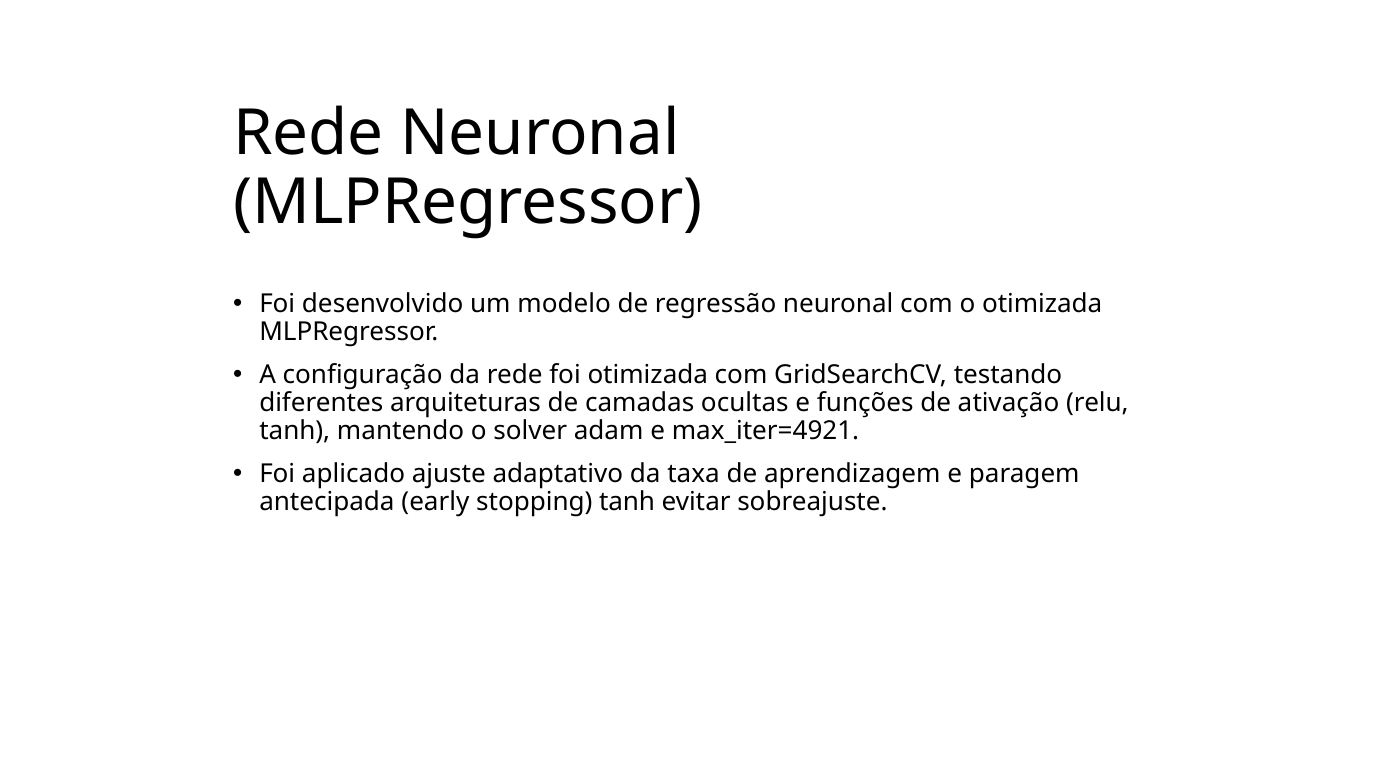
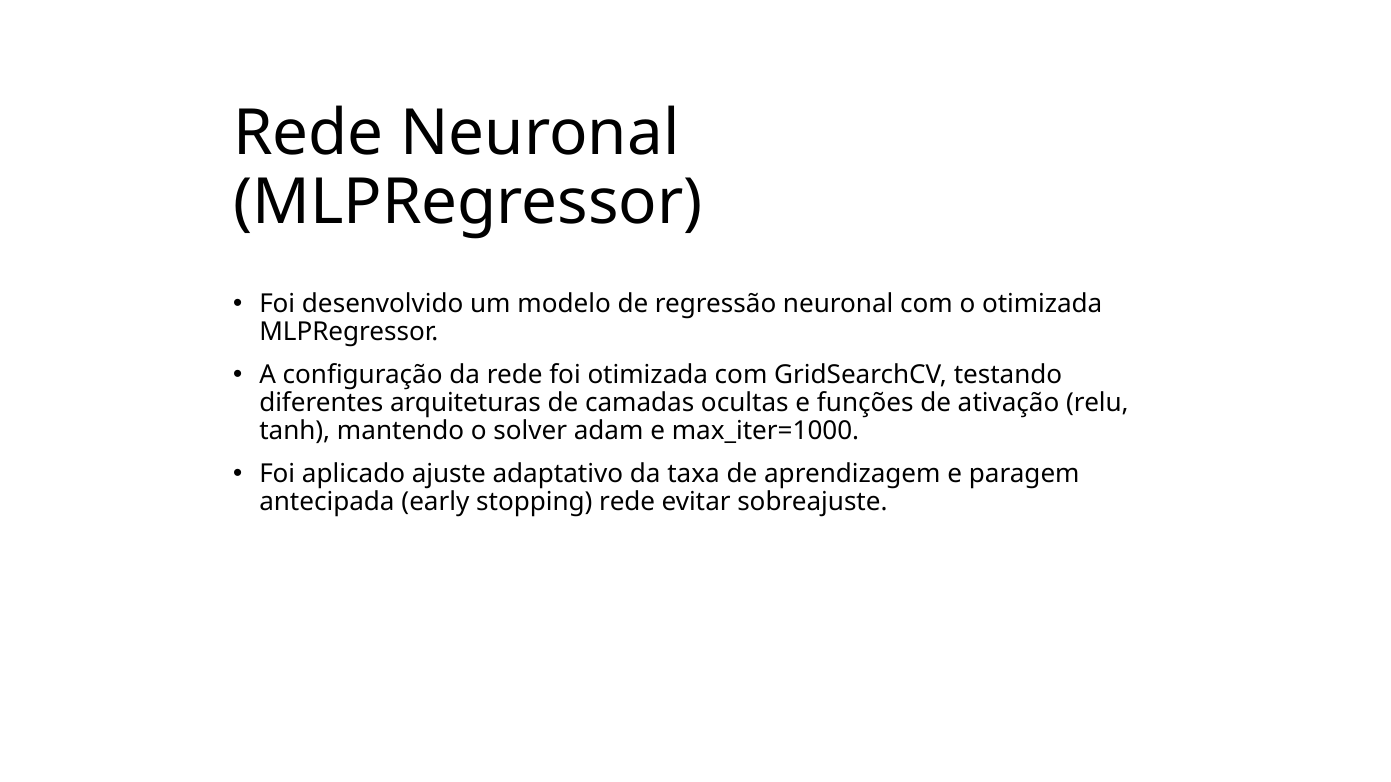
max_iter=4921: max_iter=4921 -> max_iter=1000 (765, 431)
stopping tanh: tanh -> rede (627, 502)
